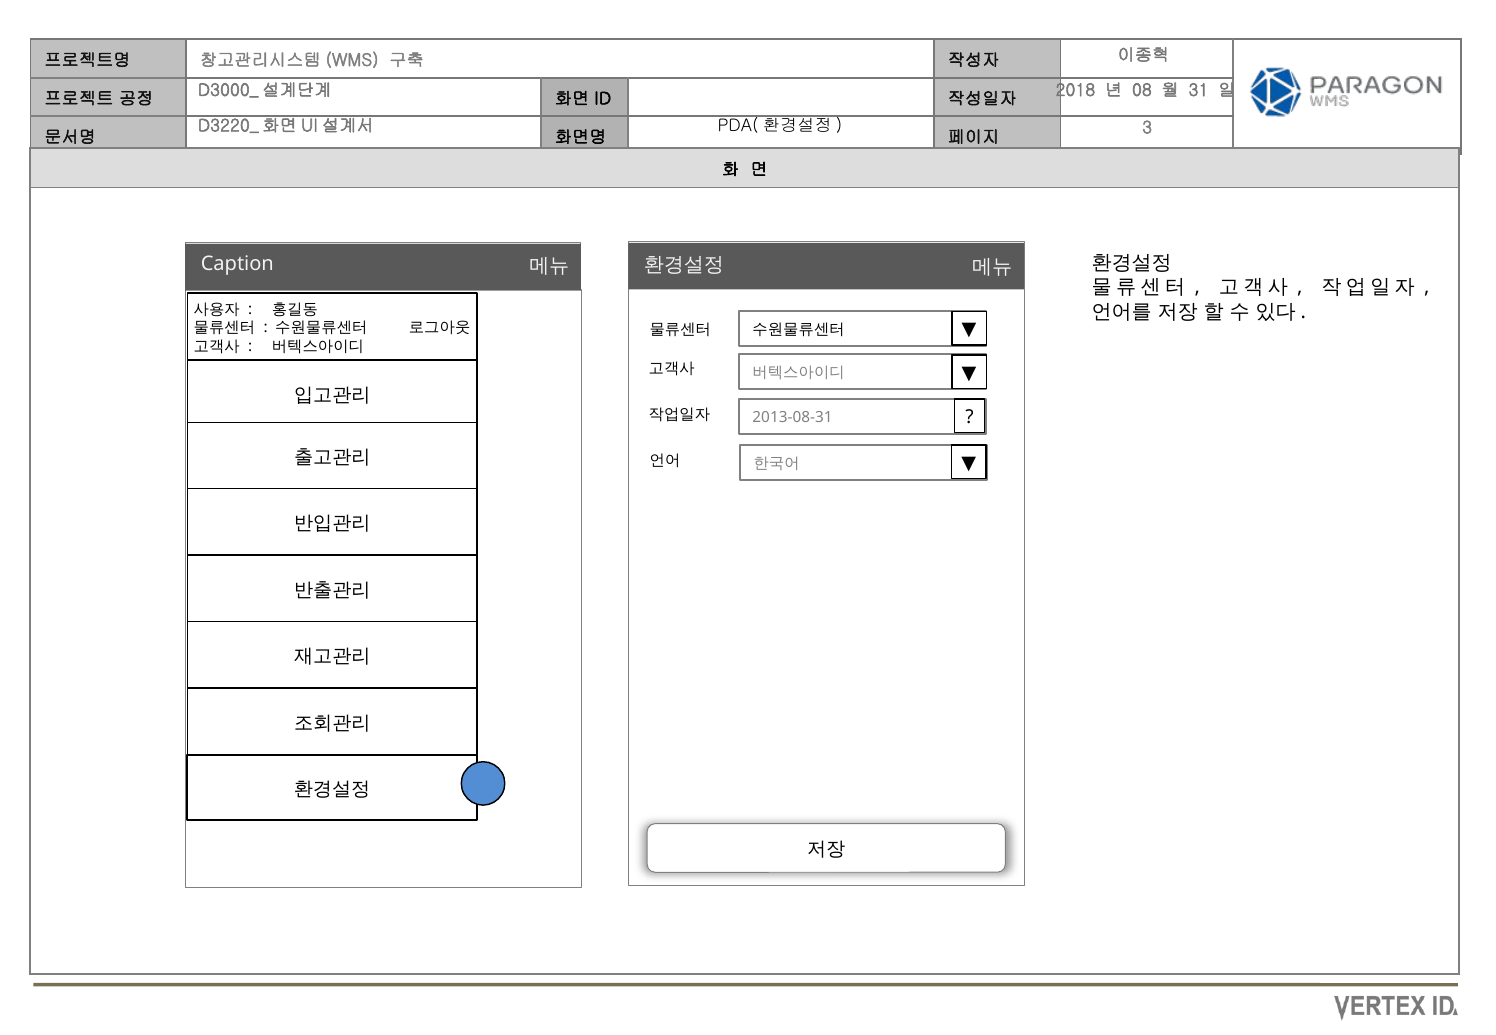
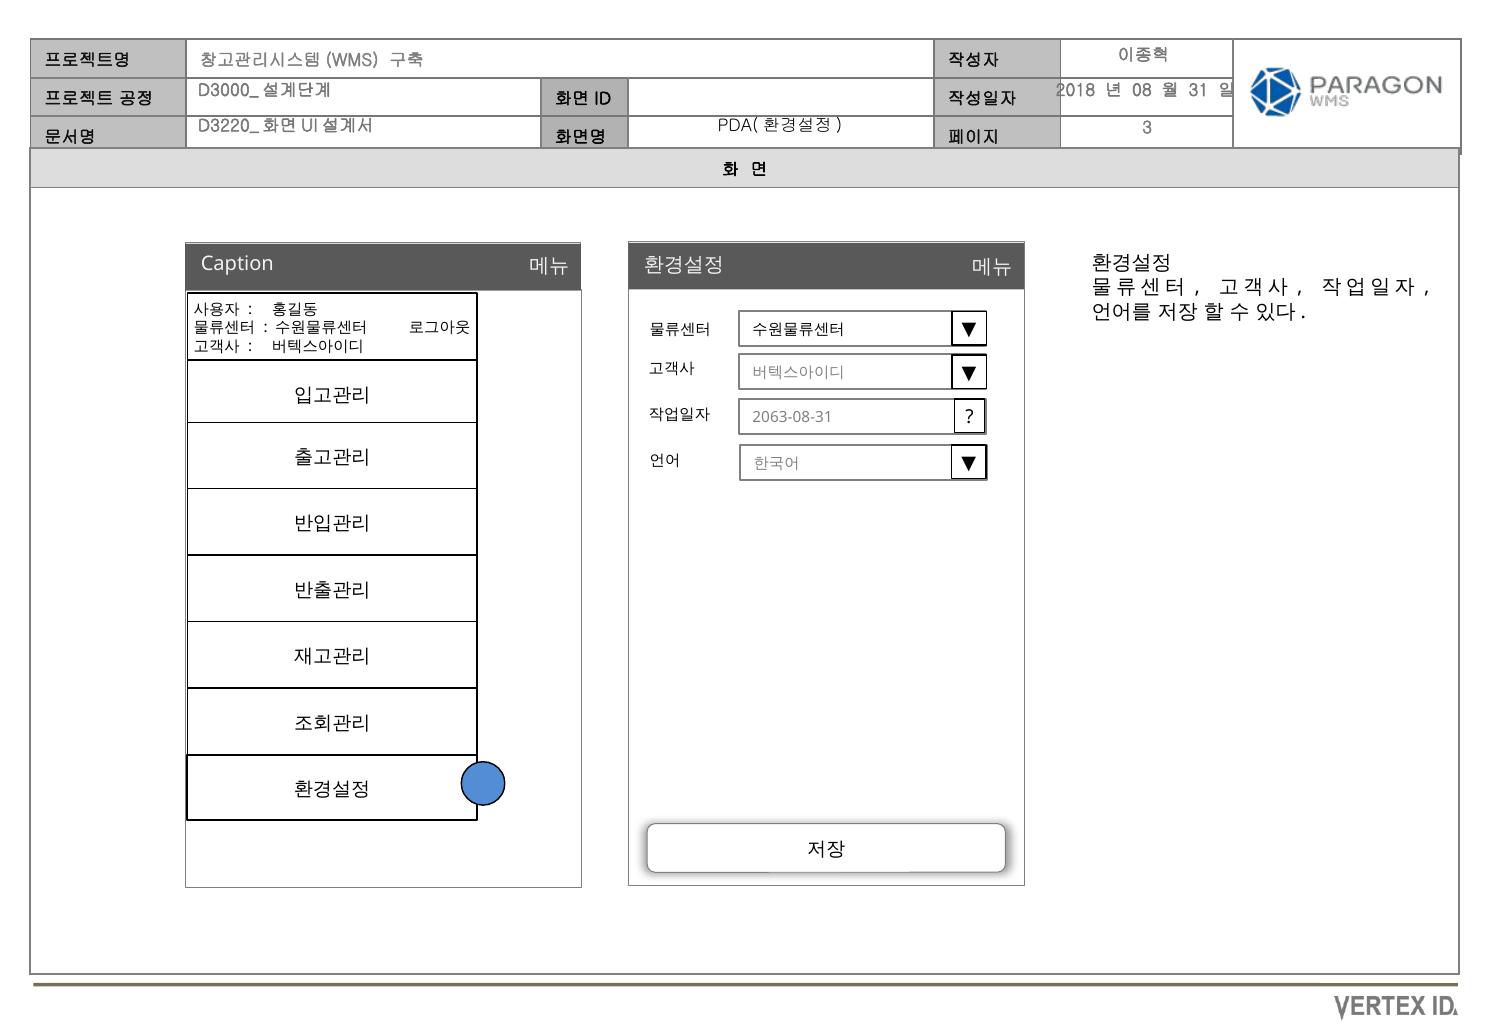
2013-08-31: 2013-08-31 -> 2063-08-31 (793, 418)
